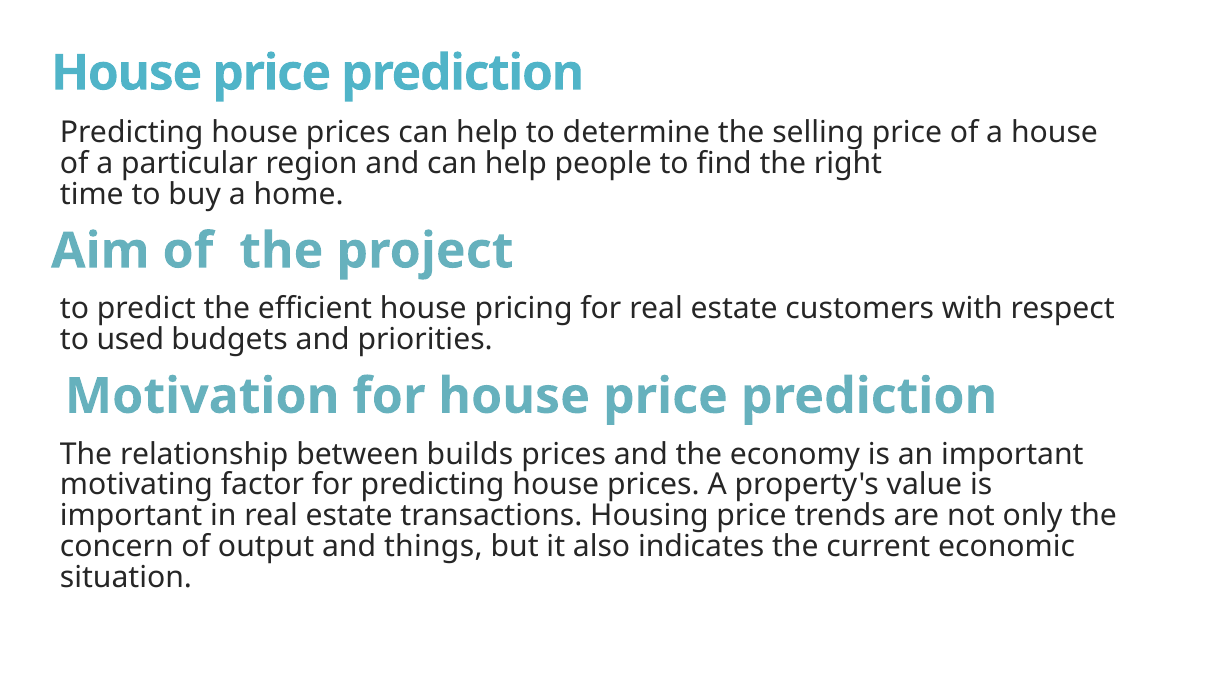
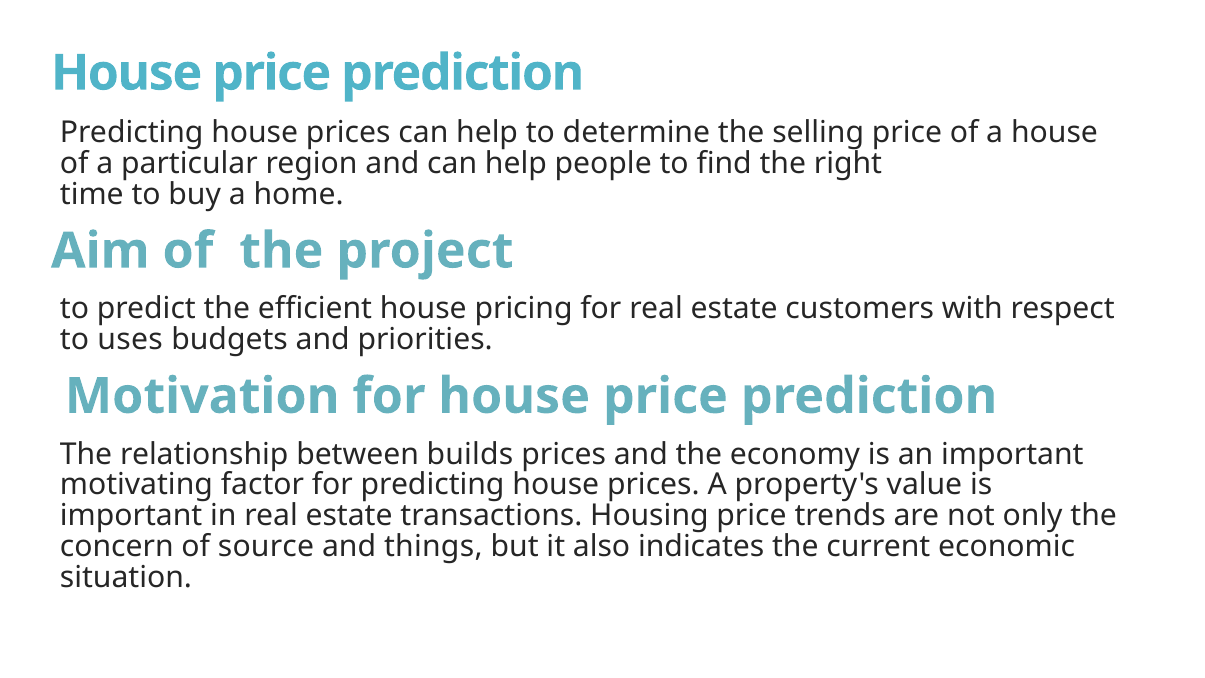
used: used -> uses (130, 339)
output: output -> source (266, 546)
